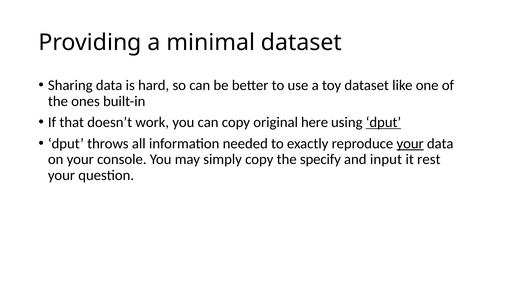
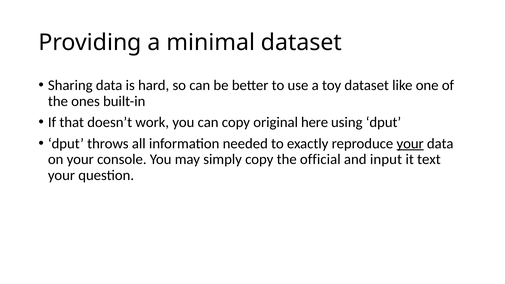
dput underline: present -> none (383, 122)
specify: specify -> official (320, 159)
rest: rest -> text (429, 159)
